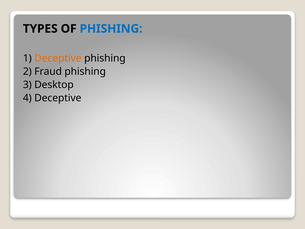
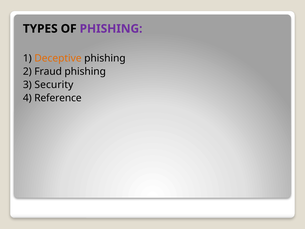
PHISHING colour: blue -> purple (111, 29)
Desktop: Desktop -> Security (54, 85)
4 Deceptive: Deceptive -> Reference (58, 98)
